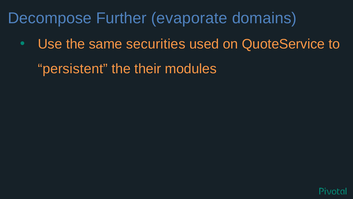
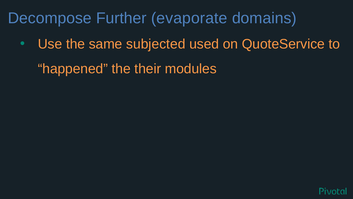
securities: securities -> subjected (156, 44)
persistent: persistent -> happened (73, 69)
